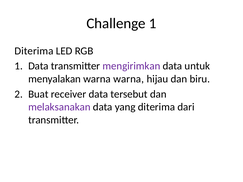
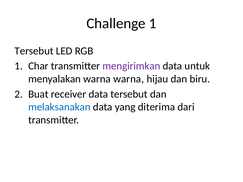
Diterima: Diterima -> Tersebut (34, 51)
1 Data: Data -> Char (38, 66)
melaksanakan colour: purple -> blue (59, 107)
